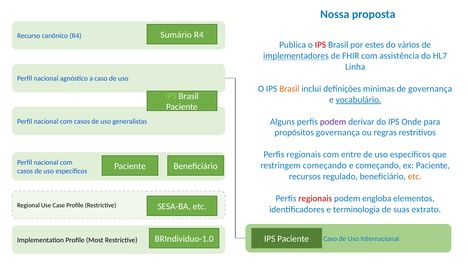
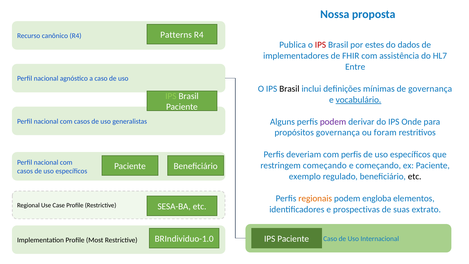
Sumário: Sumário -> Patterns (176, 35)
vários: vários -> dados (409, 45)
implementadores underline: present -> none (296, 56)
Linha: Linha -> Entre (355, 67)
Brasil colour: orange -> black (289, 89)
regras: regras -> foram (385, 133)
regionais: regionais -> deveriam (304, 154)
com entre: entre -> perfis (351, 154)
recursos: recursos -> exemplo (305, 176)
etc colour: orange -> black (415, 176)
regionais colour: red -> orange (315, 198)
terminologia: terminologia -> prospectivas (356, 209)
